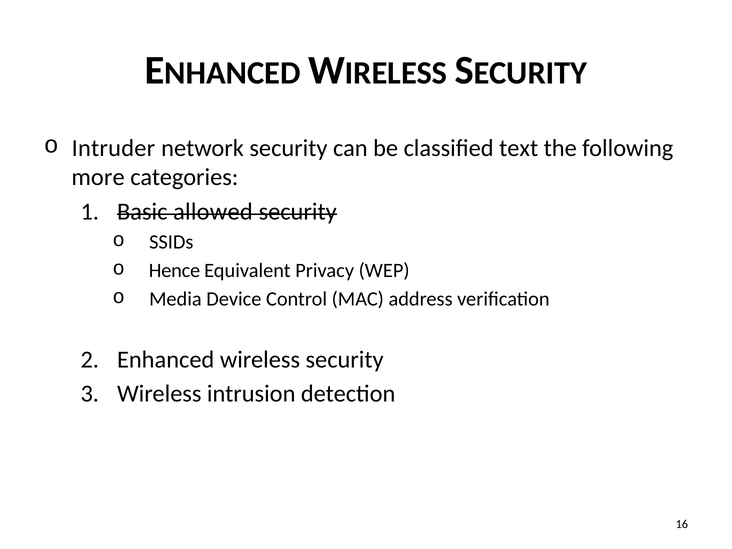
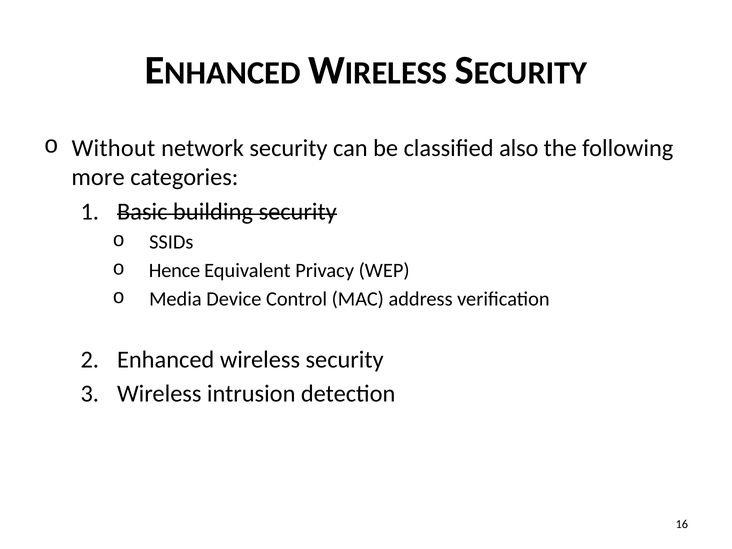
Intruder: Intruder -> Without (113, 148)
text: text -> also (519, 148)
allowed: allowed -> building (213, 212)
